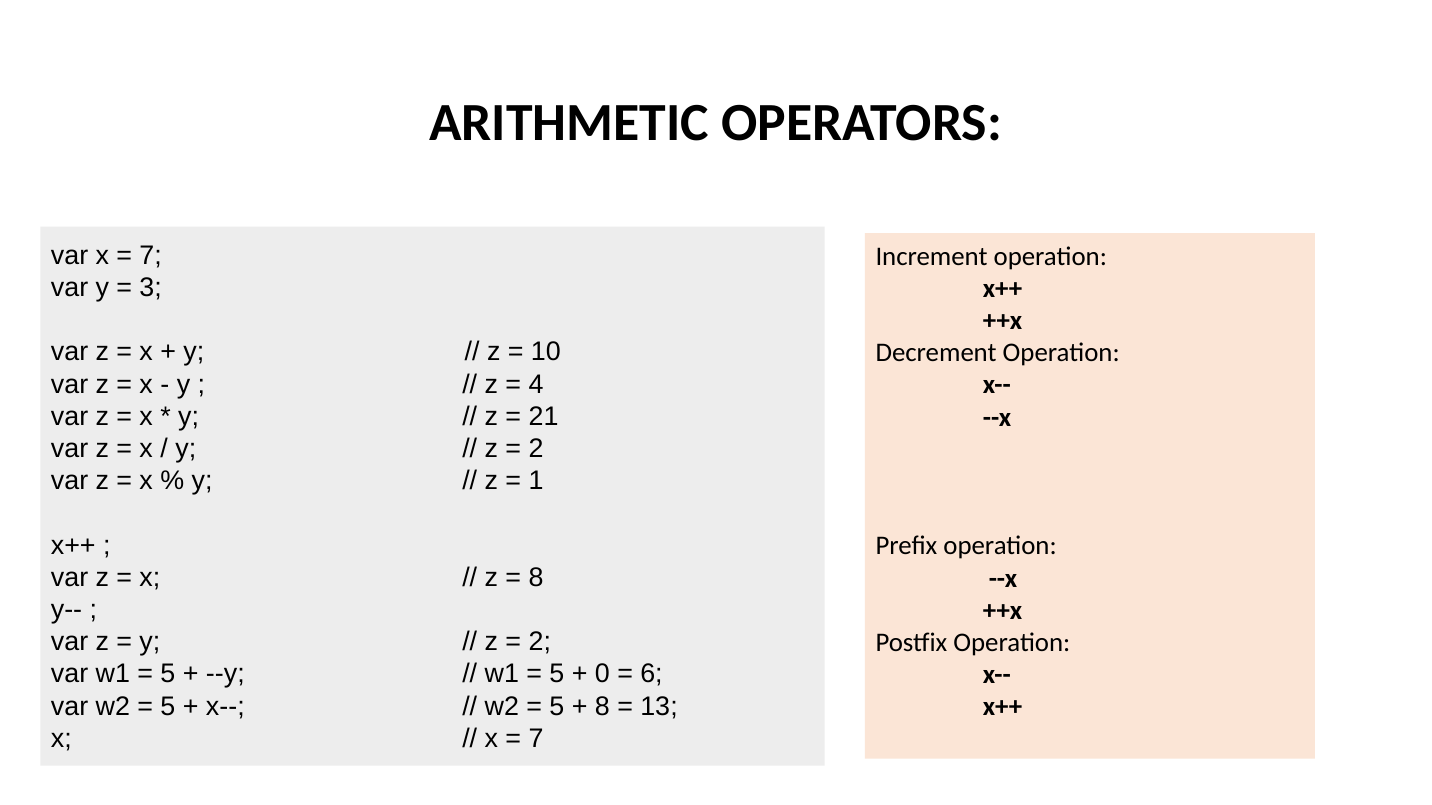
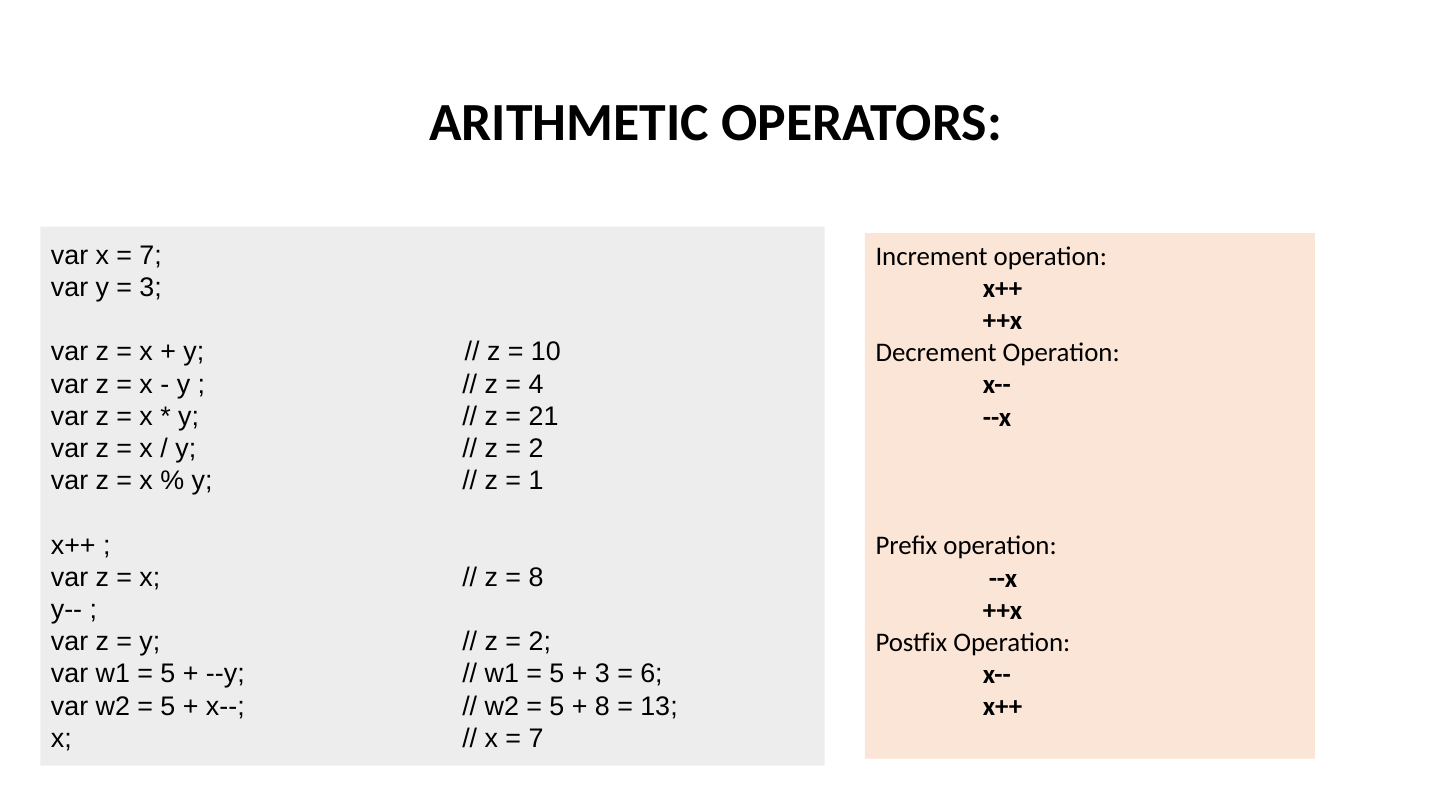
0: 0 -> 3 (602, 674)
